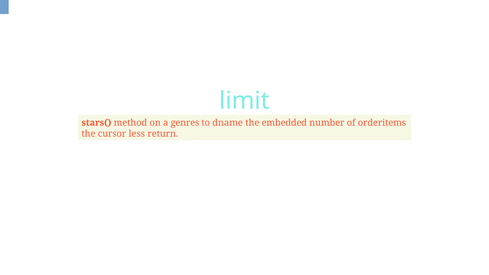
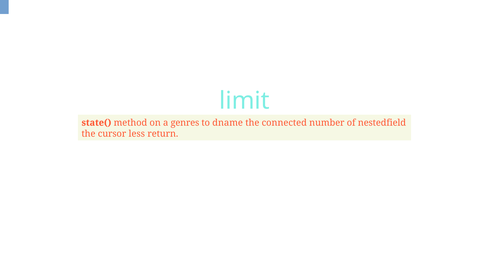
stars(: stars( -> state( (96, 123)
embedded: embedded -> connected (284, 123)
orderitems: orderitems -> nestedfield (382, 123)
